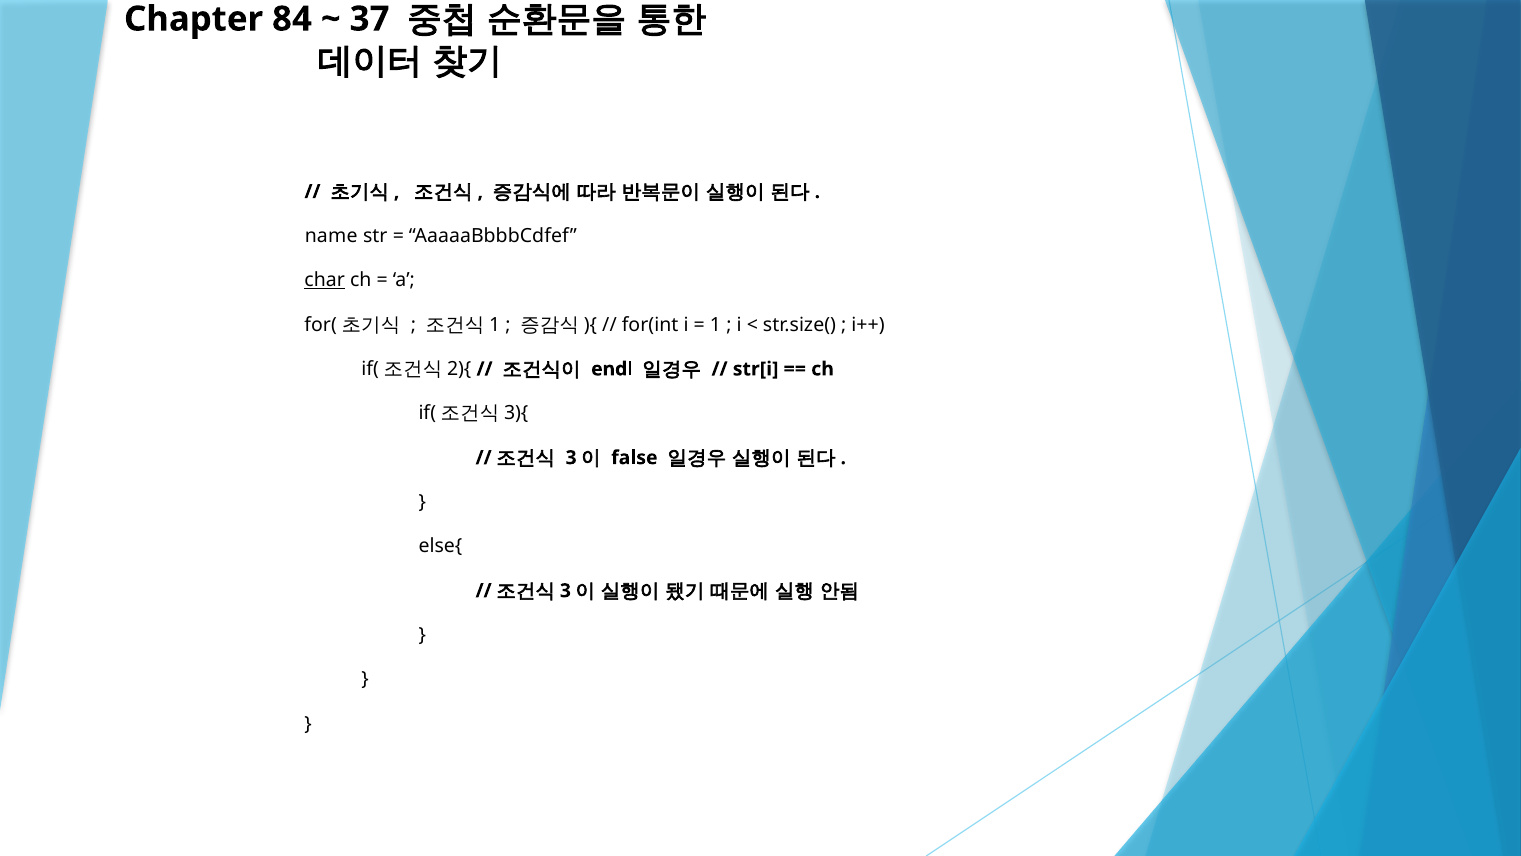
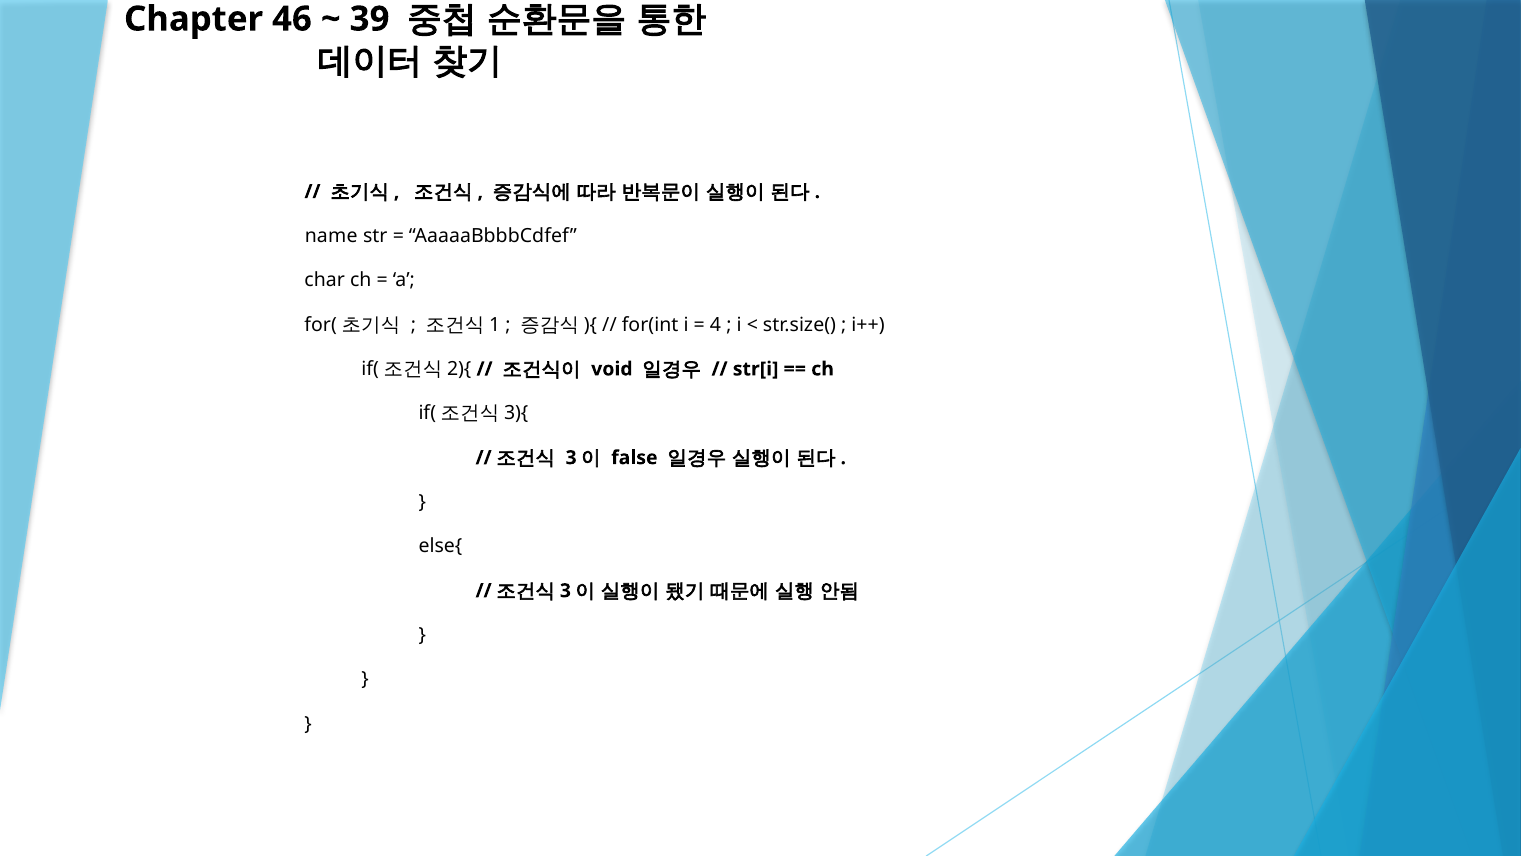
84: 84 -> 46 (292, 19)
37: 37 -> 39 (370, 19)
char underline: present -> none (325, 280)
1: 1 -> 4 (716, 325)
endl: endl -> void (612, 369)
